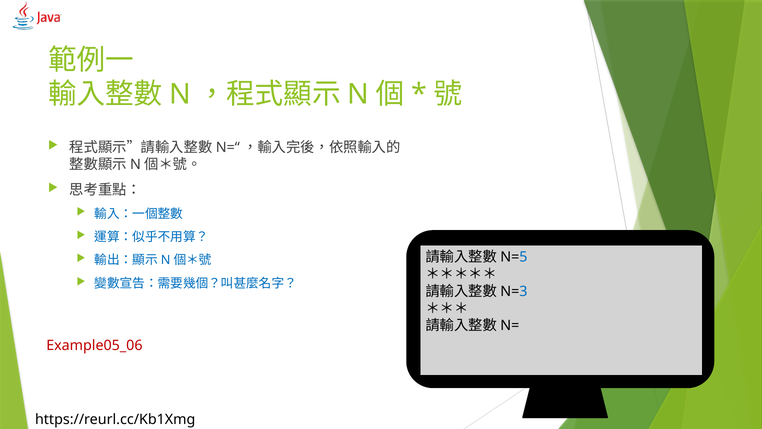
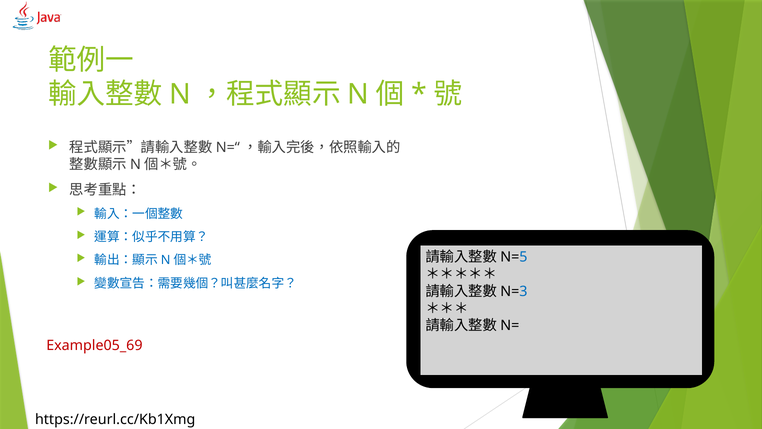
Example05_06: Example05_06 -> Example05_69 (94, 345)
